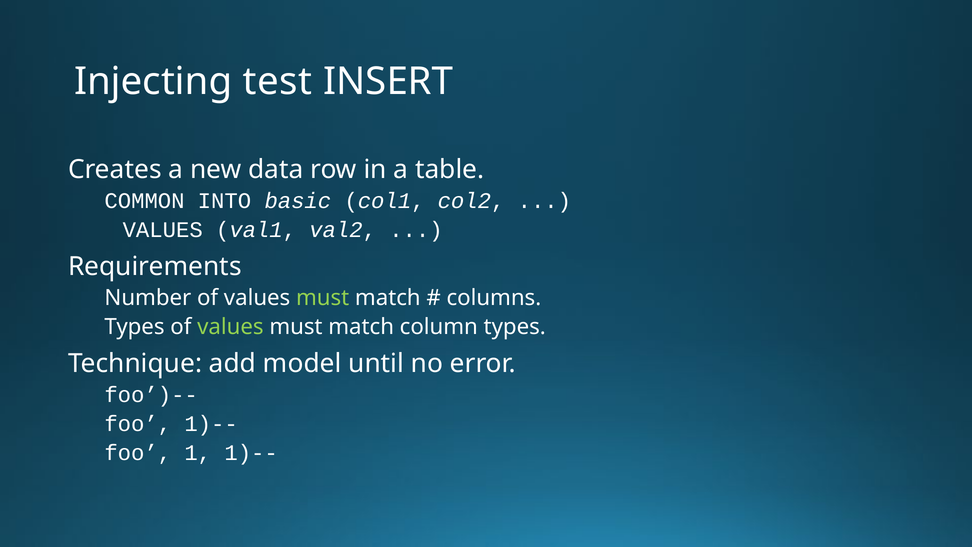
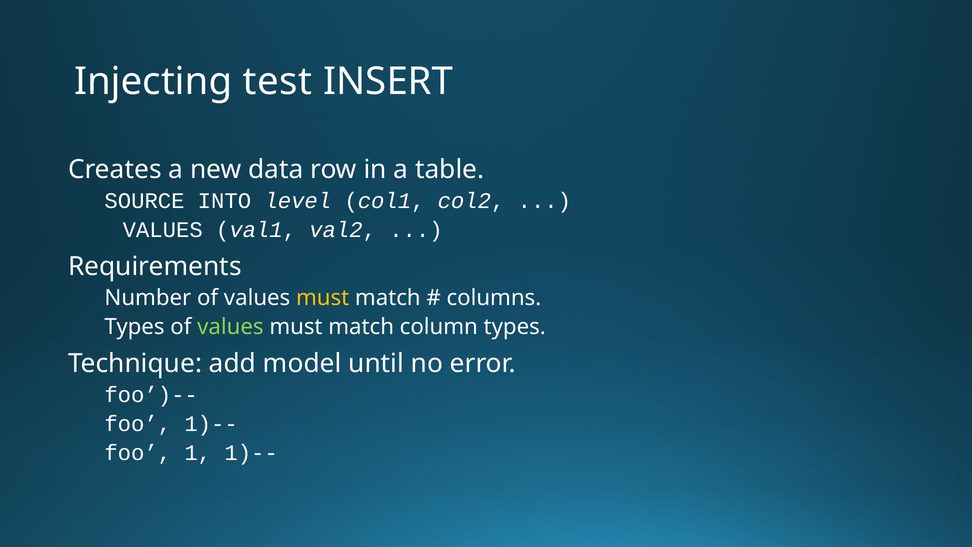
COMMON: COMMON -> SOURCE (145, 201)
basic: basic -> level (298, 201)
must colour: light green -> yellow (323, 298)
